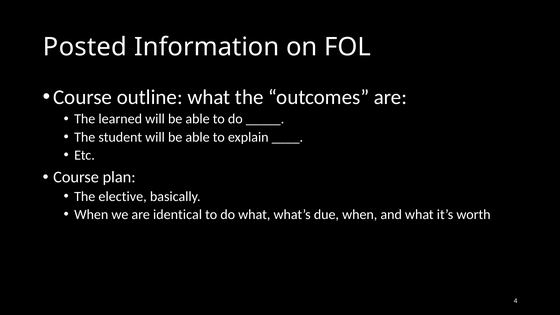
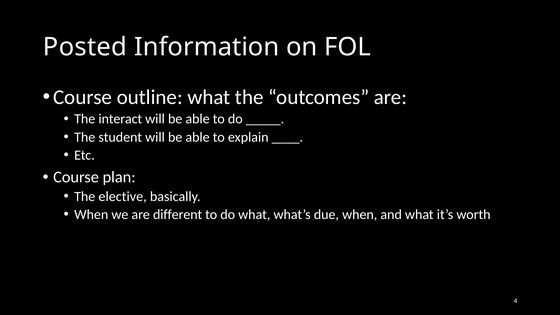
learned: learned -> interact (120, 119)
identical: identical -> different (178, 215)
